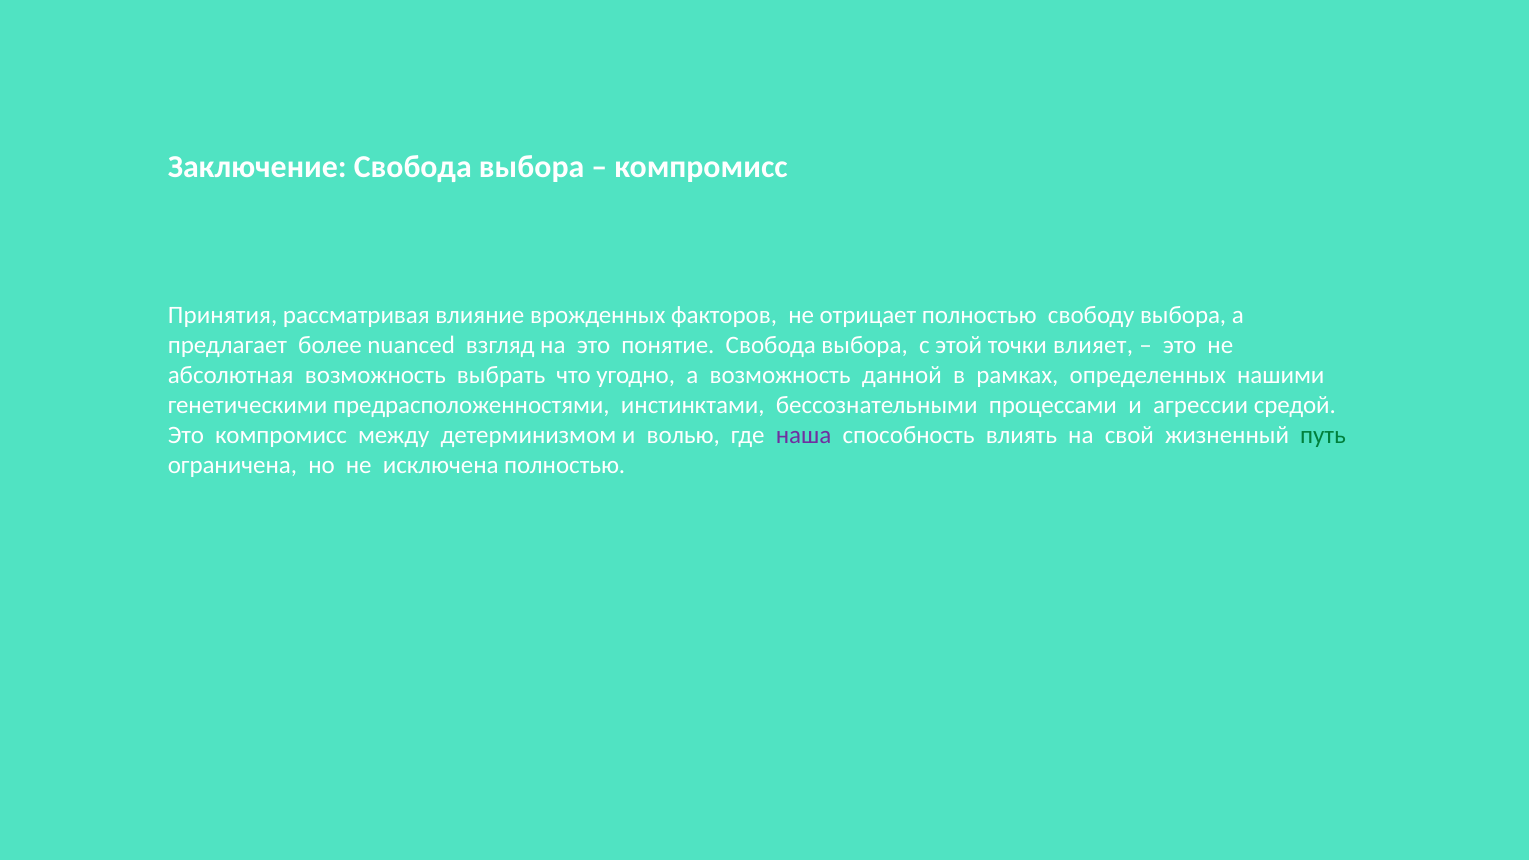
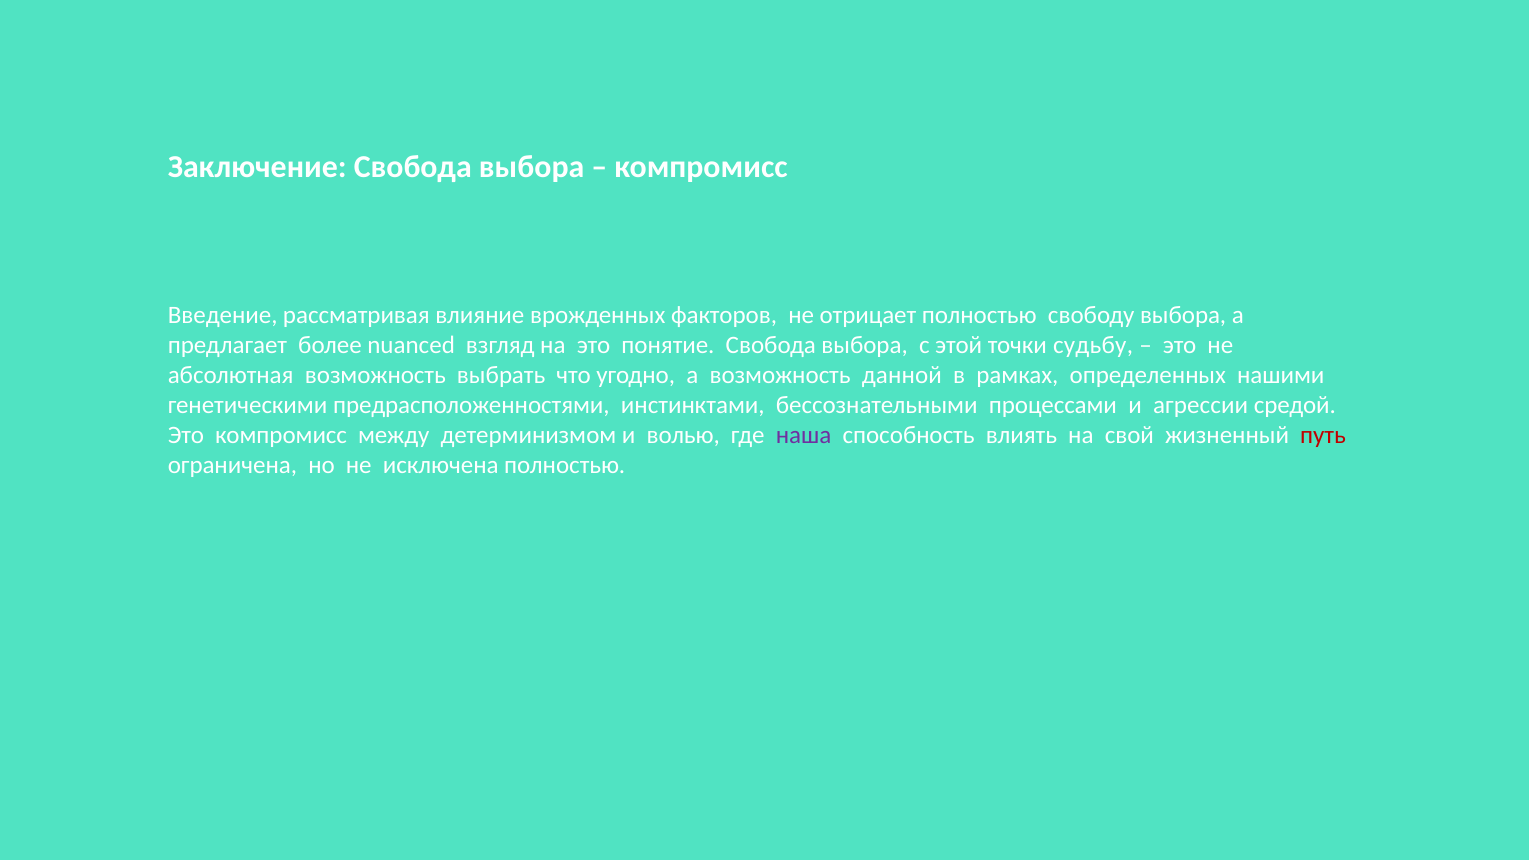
Принятия: Принятия -> Введение (223, 315)
влияет: влияет -> судьбу (1093, 345)
путь colour: green -> red (1323, 435)
